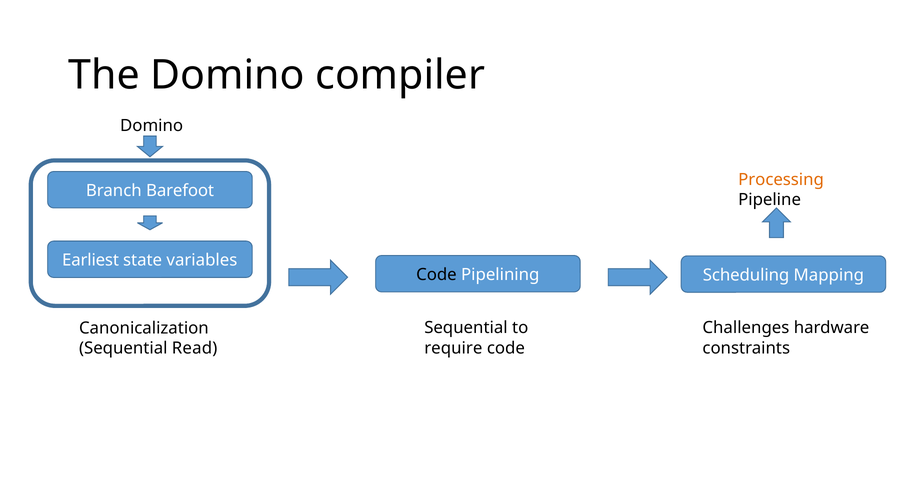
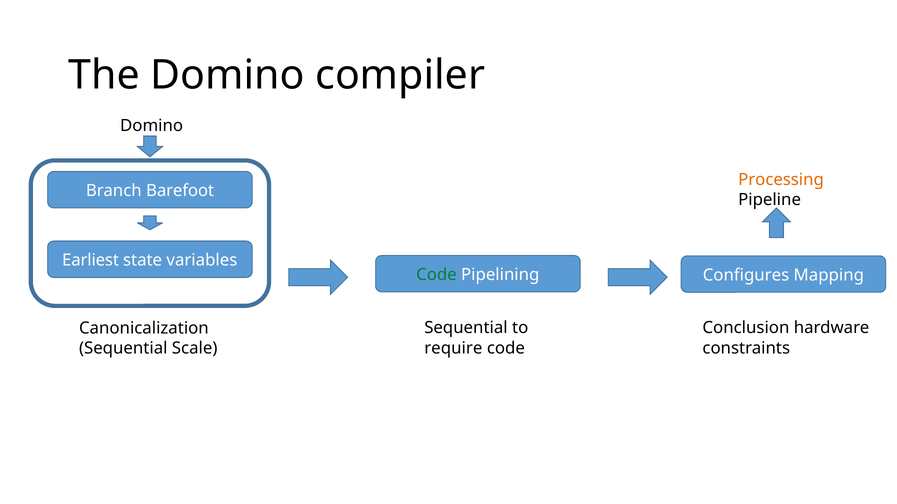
Code colour: black -> green (436, 275)
Scheduling: Scheduling -> Configures (746, 276)
Challenges: Challenges -> Conclusion (746, 328)
Read: Read -> Scale (195, 349)
